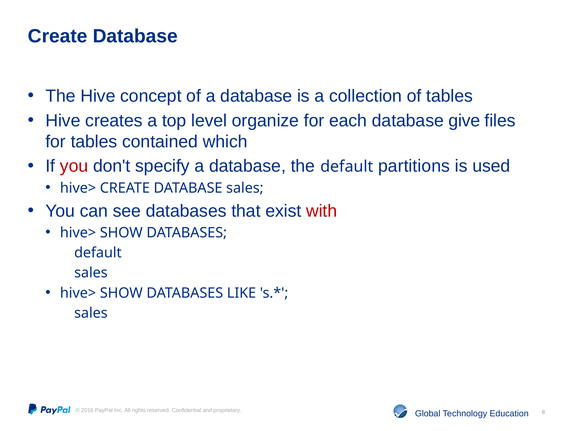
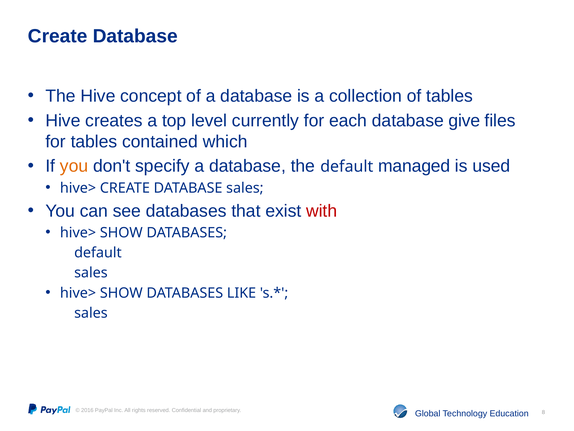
organize: organize -> currently (265, 120)
you colour: red -> orange (74, 166)
partitions: partitions -> managed (414, 166)
